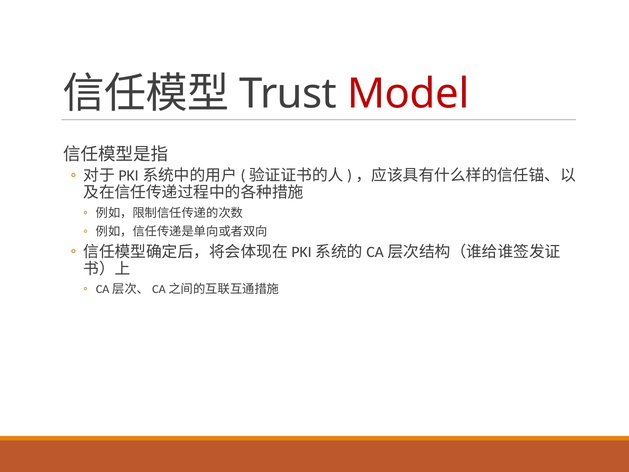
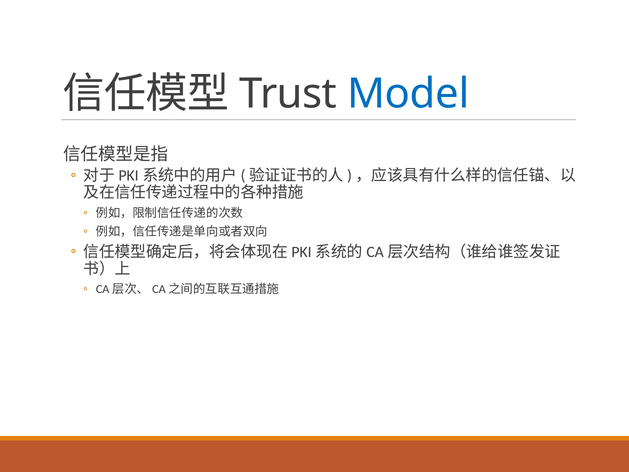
Model colour: red -> blue (408, 94)
